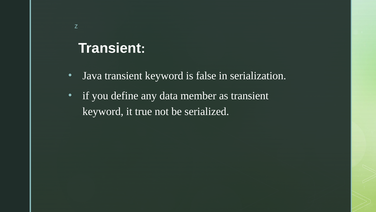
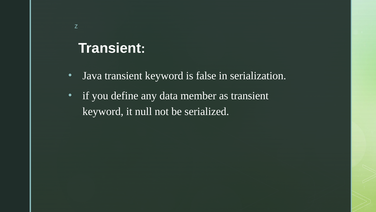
true: true -> null (143, 111)
